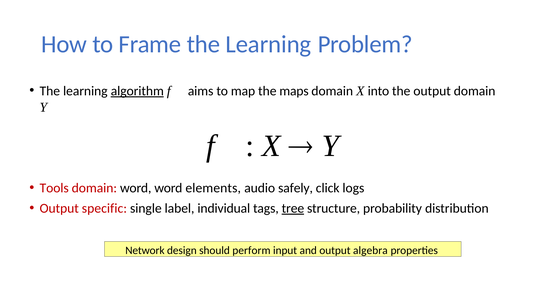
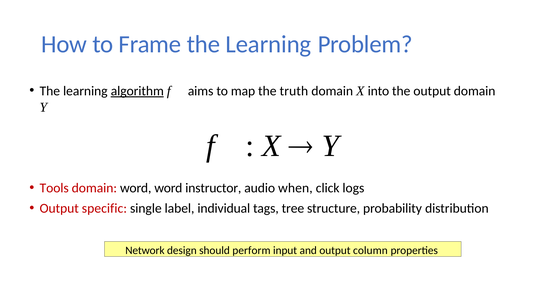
maps: maps -> truth (294, 91)
elements: elements -> instructor (213, 188)
safely: safely -> when (295, 188)
tree underline: present -> none (293, 208)
algebra: algebra -> column (370, 250)
